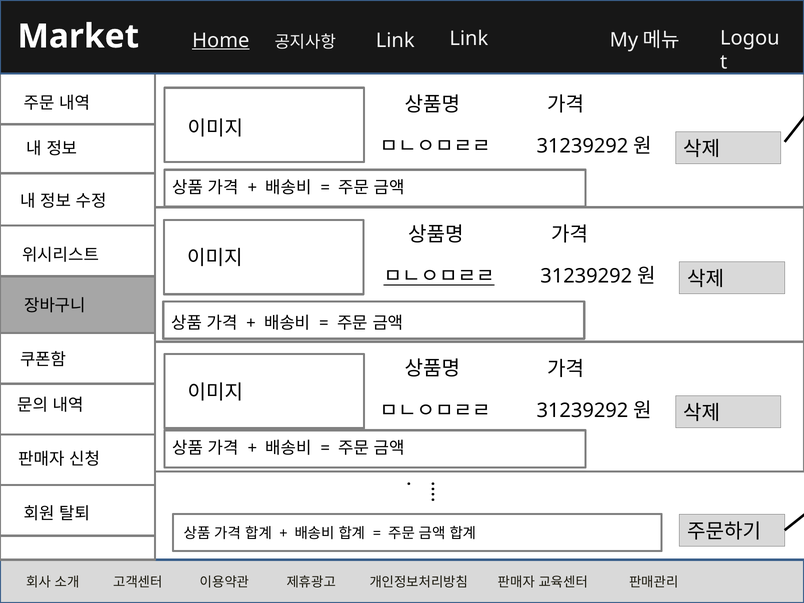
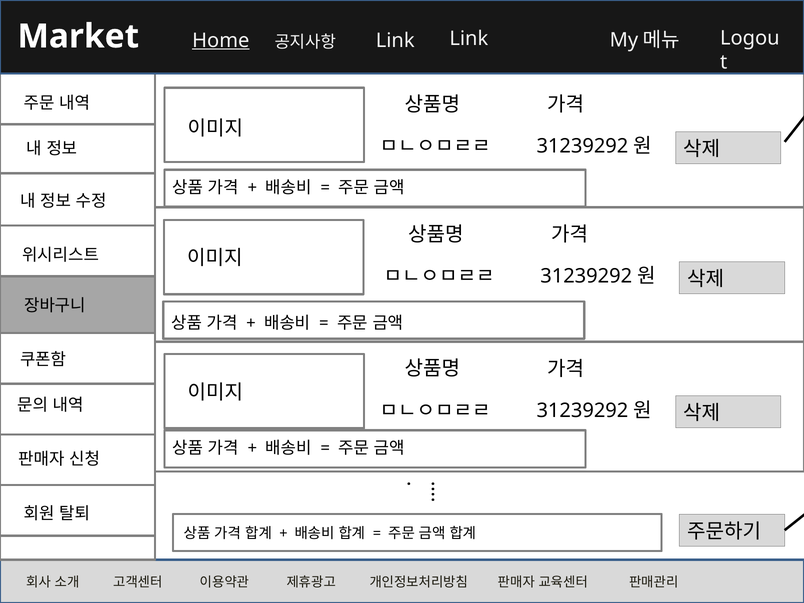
ㅁㄴㅇㅁㄹㄹ underline: present -> none (439, 276)
